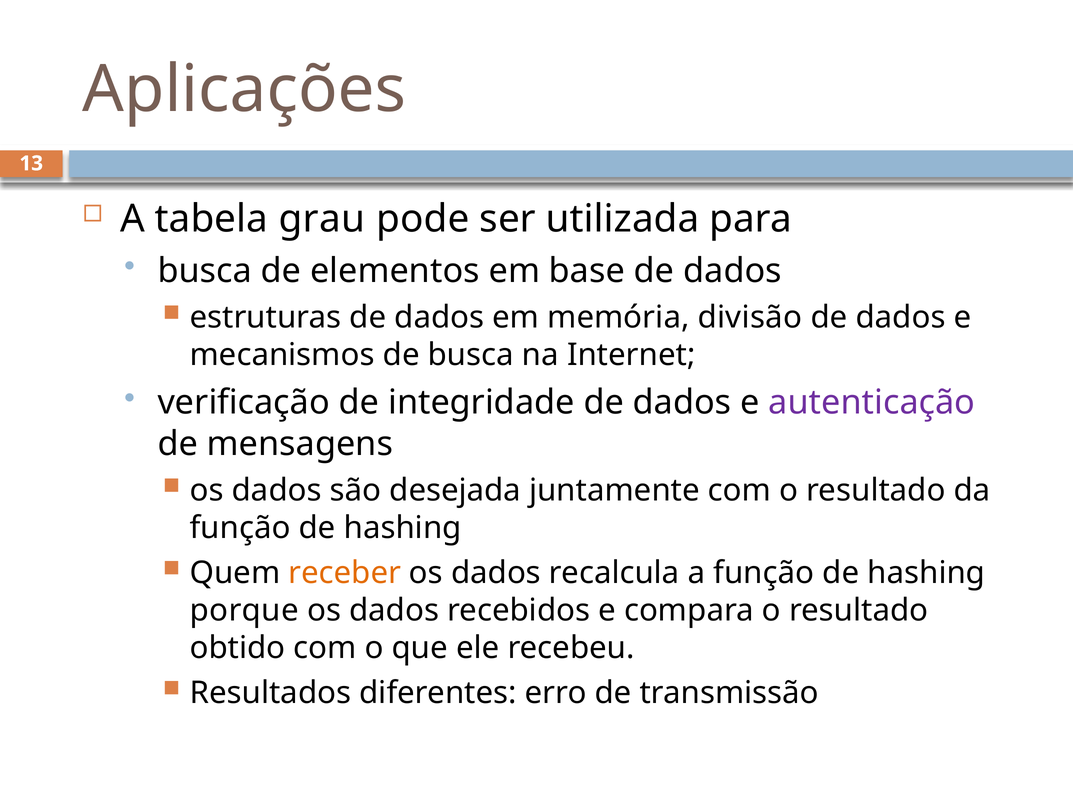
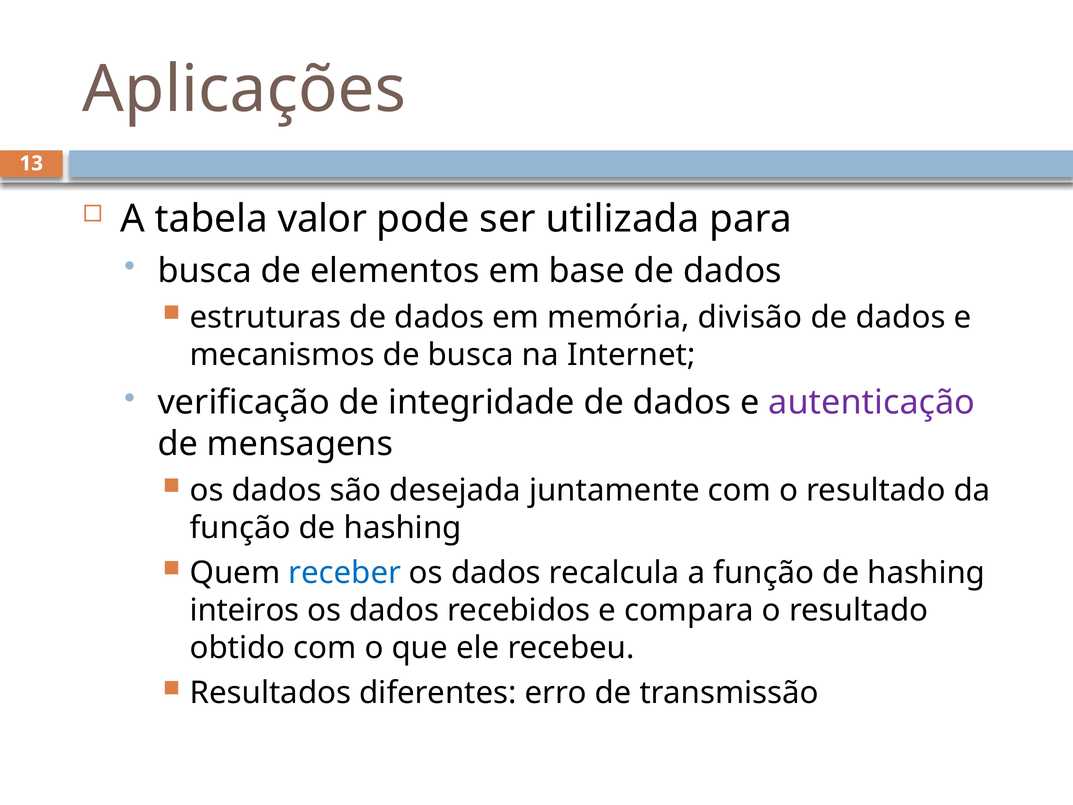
grau: grau -> valor (322, 219)
receber colour: orange -> blue (345, 573)
porque: porque -> inteiros (245, 610)
